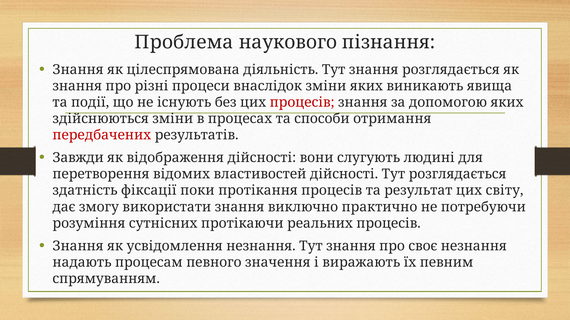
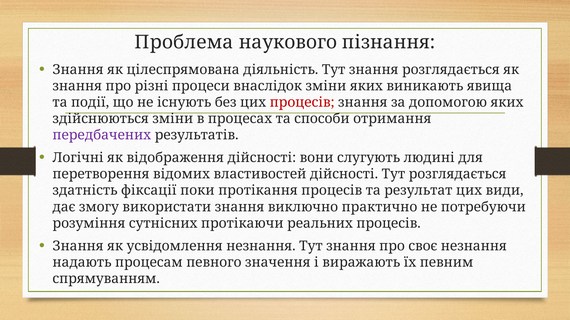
передбачених colour: red -> purple (102, 135)
Завжди: Завжди -> Логічні (78, 158)
світу: світу -> види (505, 191)
